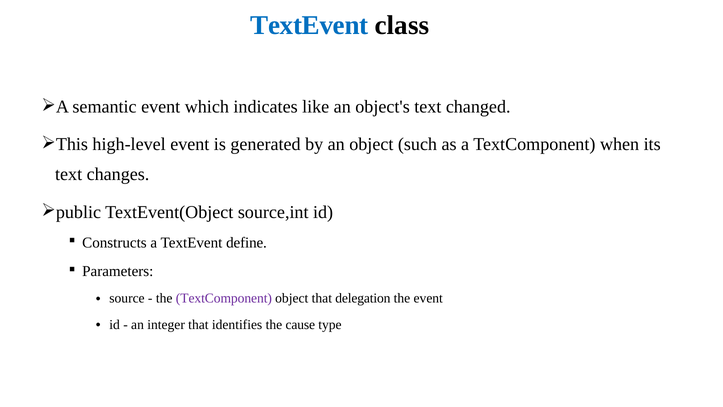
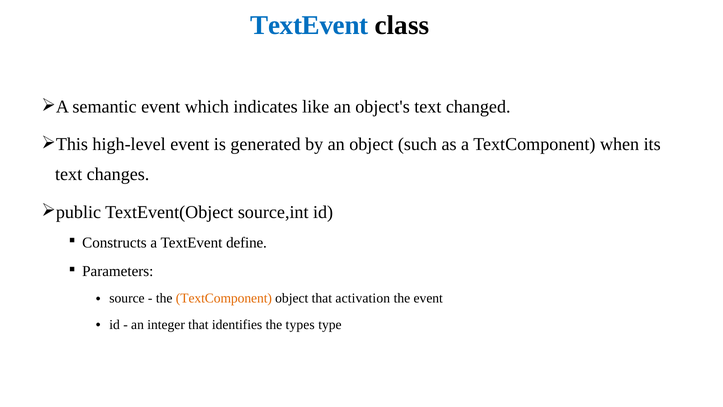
TextComponent colour: purple -> orange (224, 298)
delegation: delegation -> activation (363, 298)
cause: cause -> types (300, 325)
